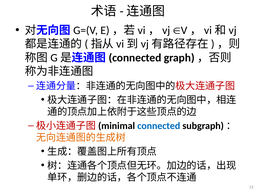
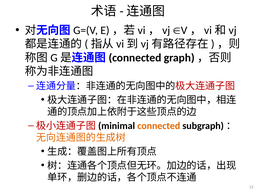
connected colour: blue -> orange (159, 126)
